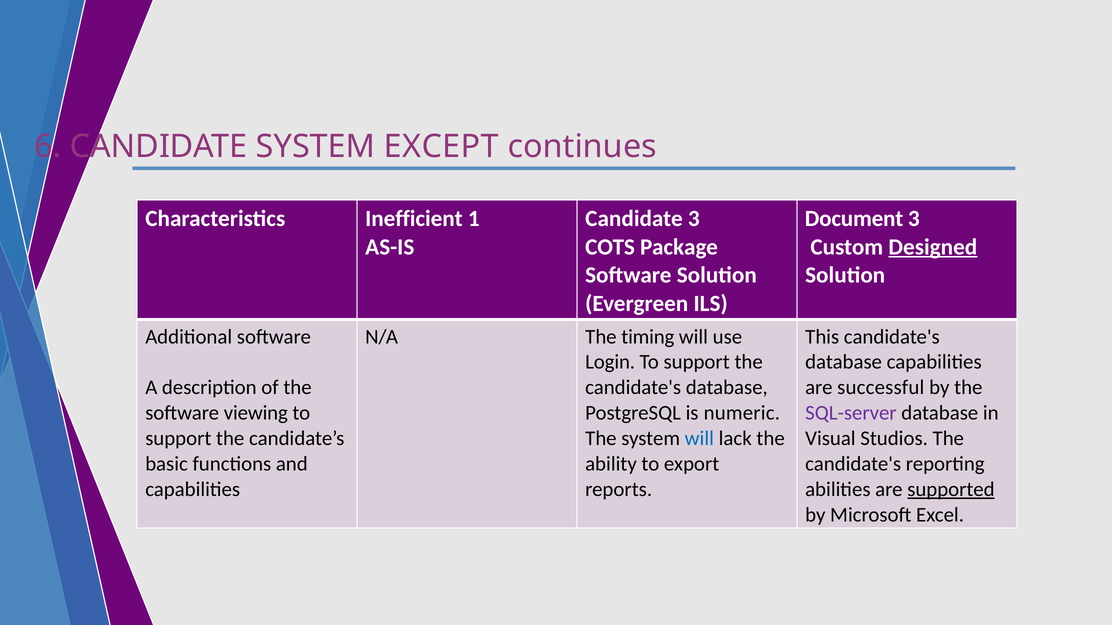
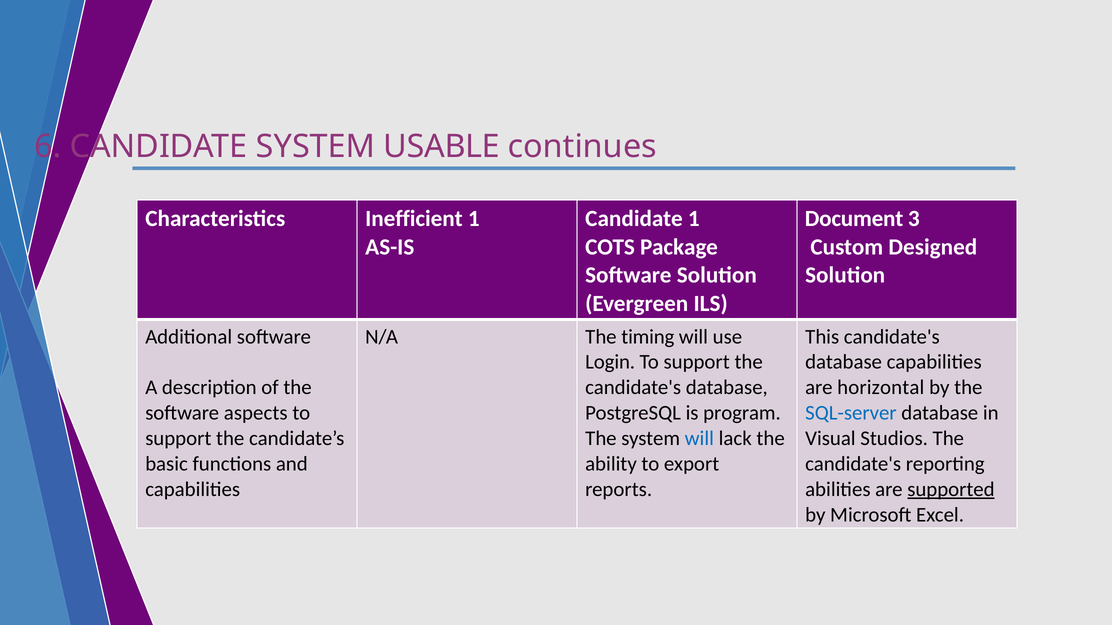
EXCEPT: EXCEPT -> USABLE (442, 147)
Candidate 3: 3 -> 1 (694, 219)
Designed underline: present -> none (933, 247)
successful: successful -> horizontal (881, 388)
viewing: viewing -> aspects (256, 413)
numeric: numeric -> program (742, 413)
SQL-server colour: purple -> blue (851, 413)
